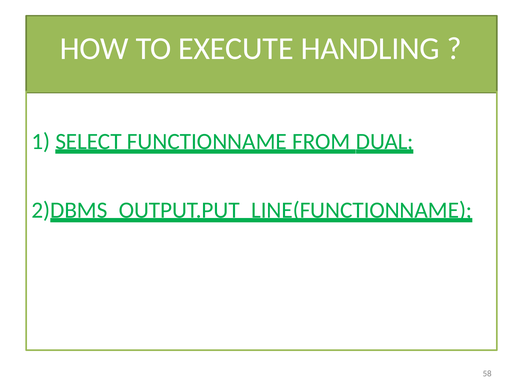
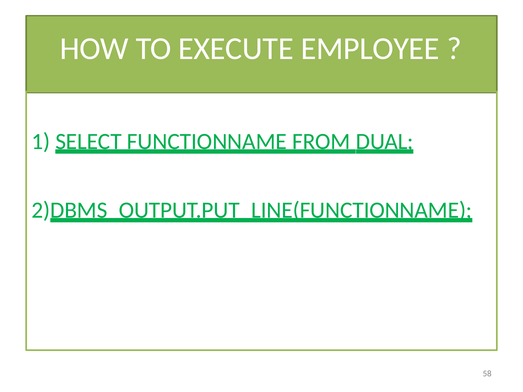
HANDLING: HANDLING -> EMPLOYEE (370, 49)
